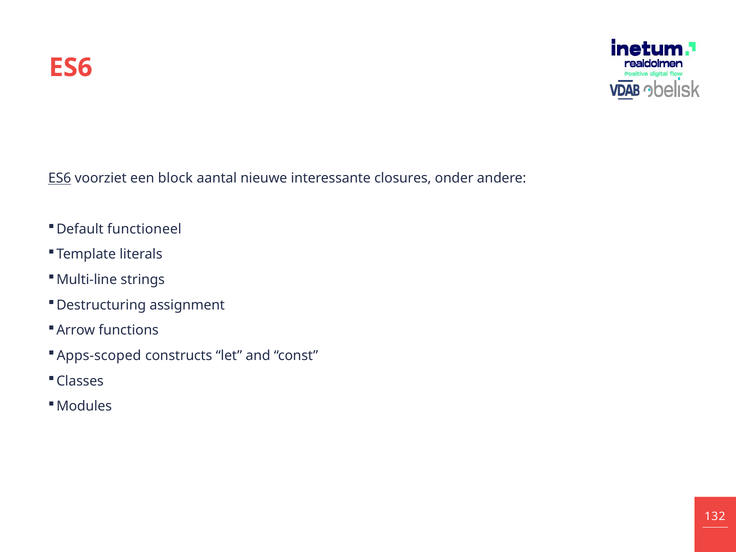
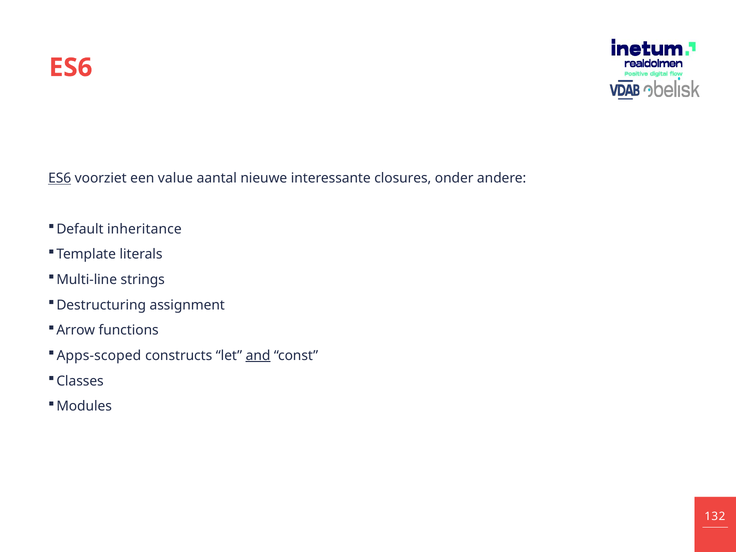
block: block -> value (175, 178)
functioneel: functioneel -> inheritance (144, 229)
and underline: none -> present (258, 356)
